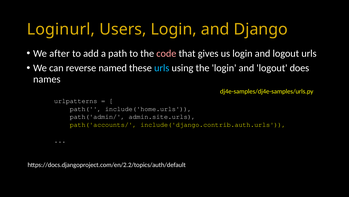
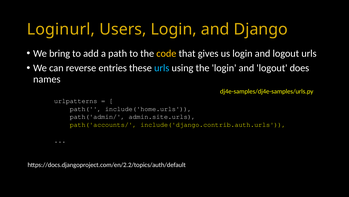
after: after -> bring (60, 53)
code colour: pink -> yellow (166, 53)
named: named -> entries (113, 68)
